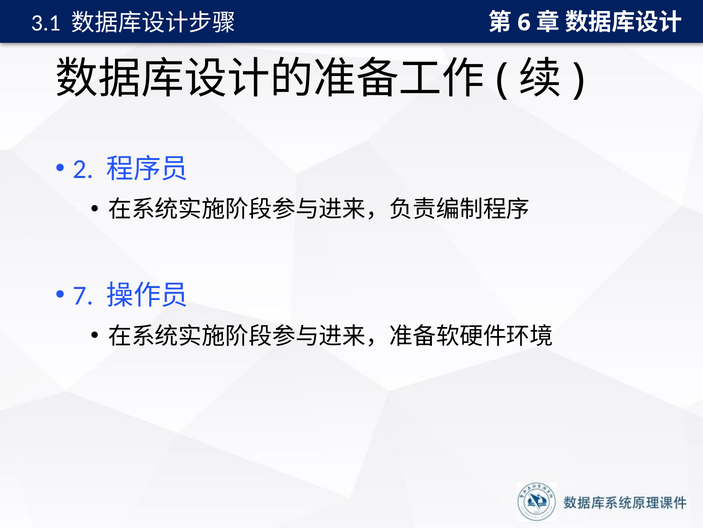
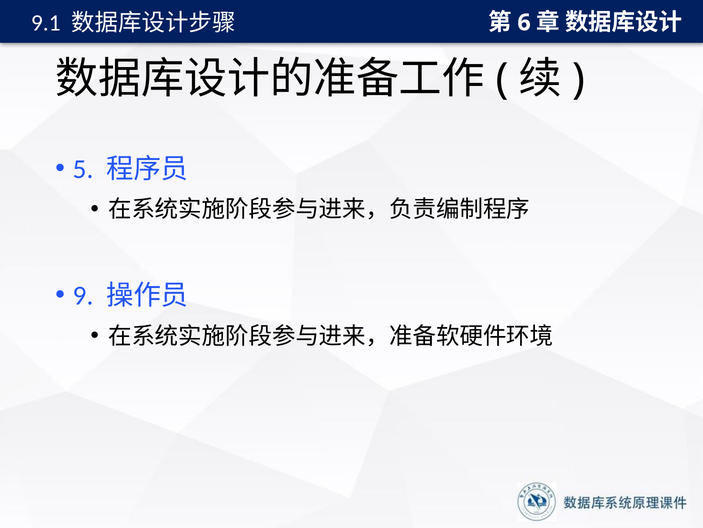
3.1: 3.1 -> 9.1 (46, 23)
2: 2 -> 5 (83, 169)
7: 7 -> 9 (83, 295)
